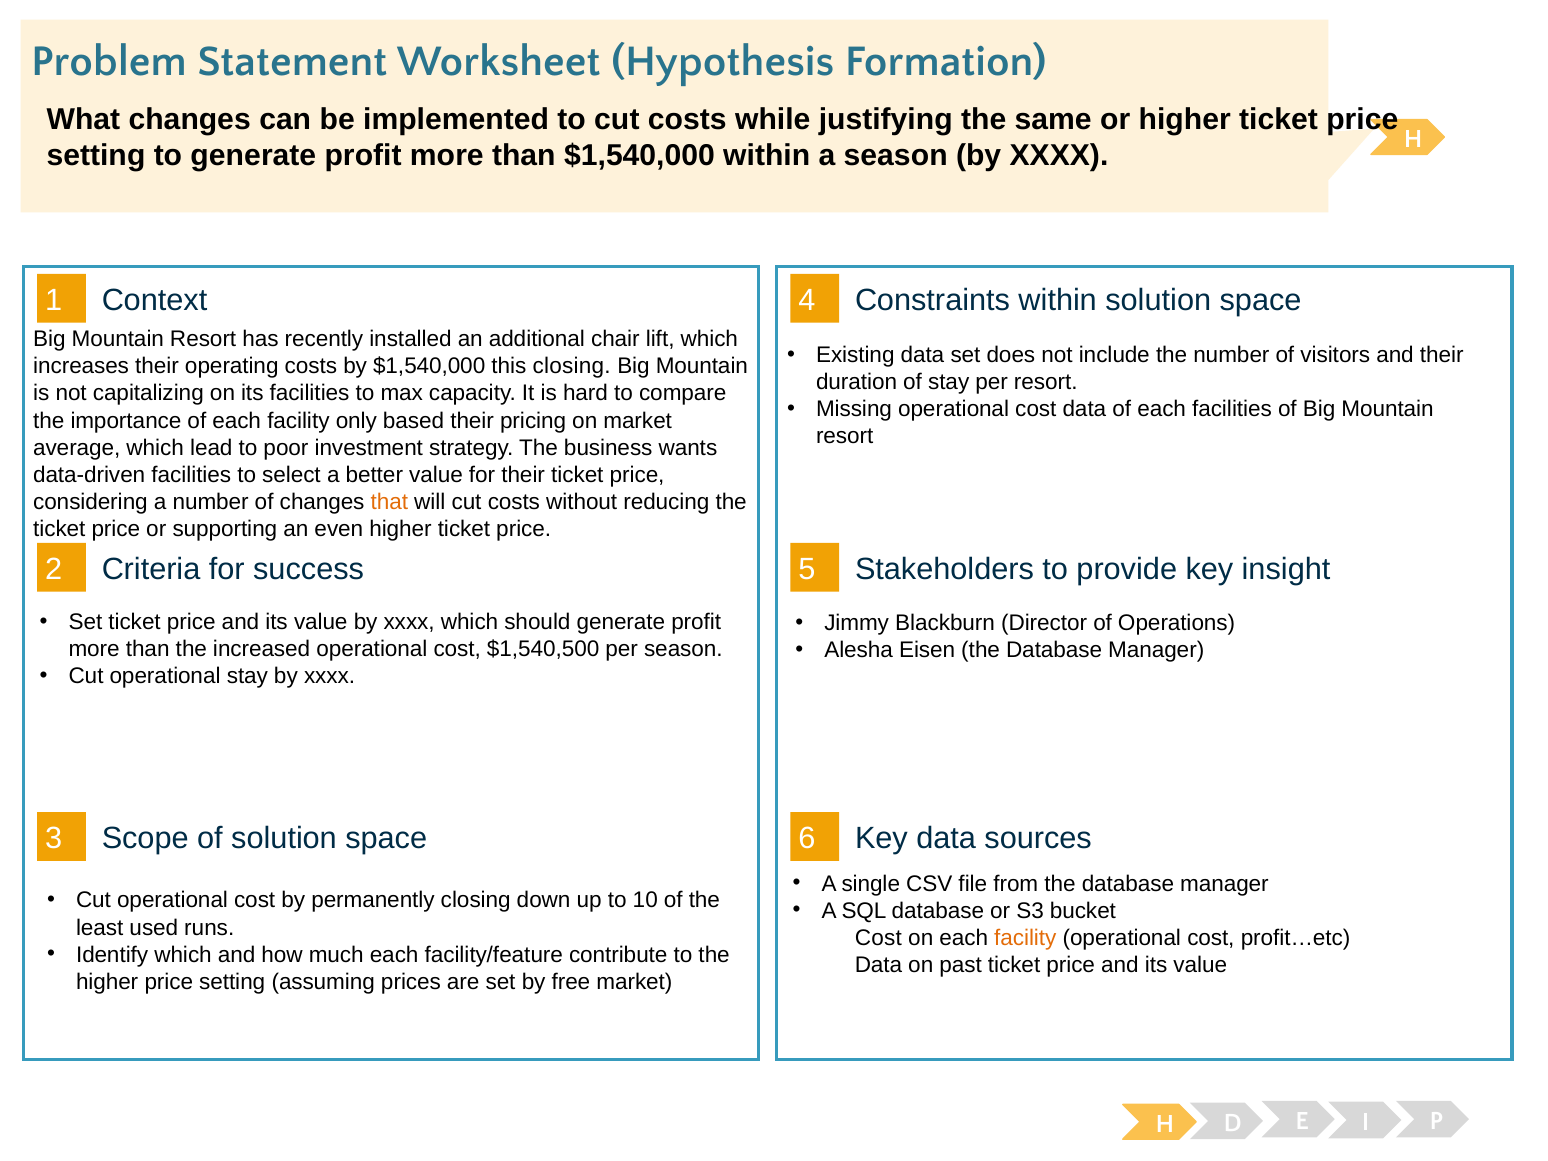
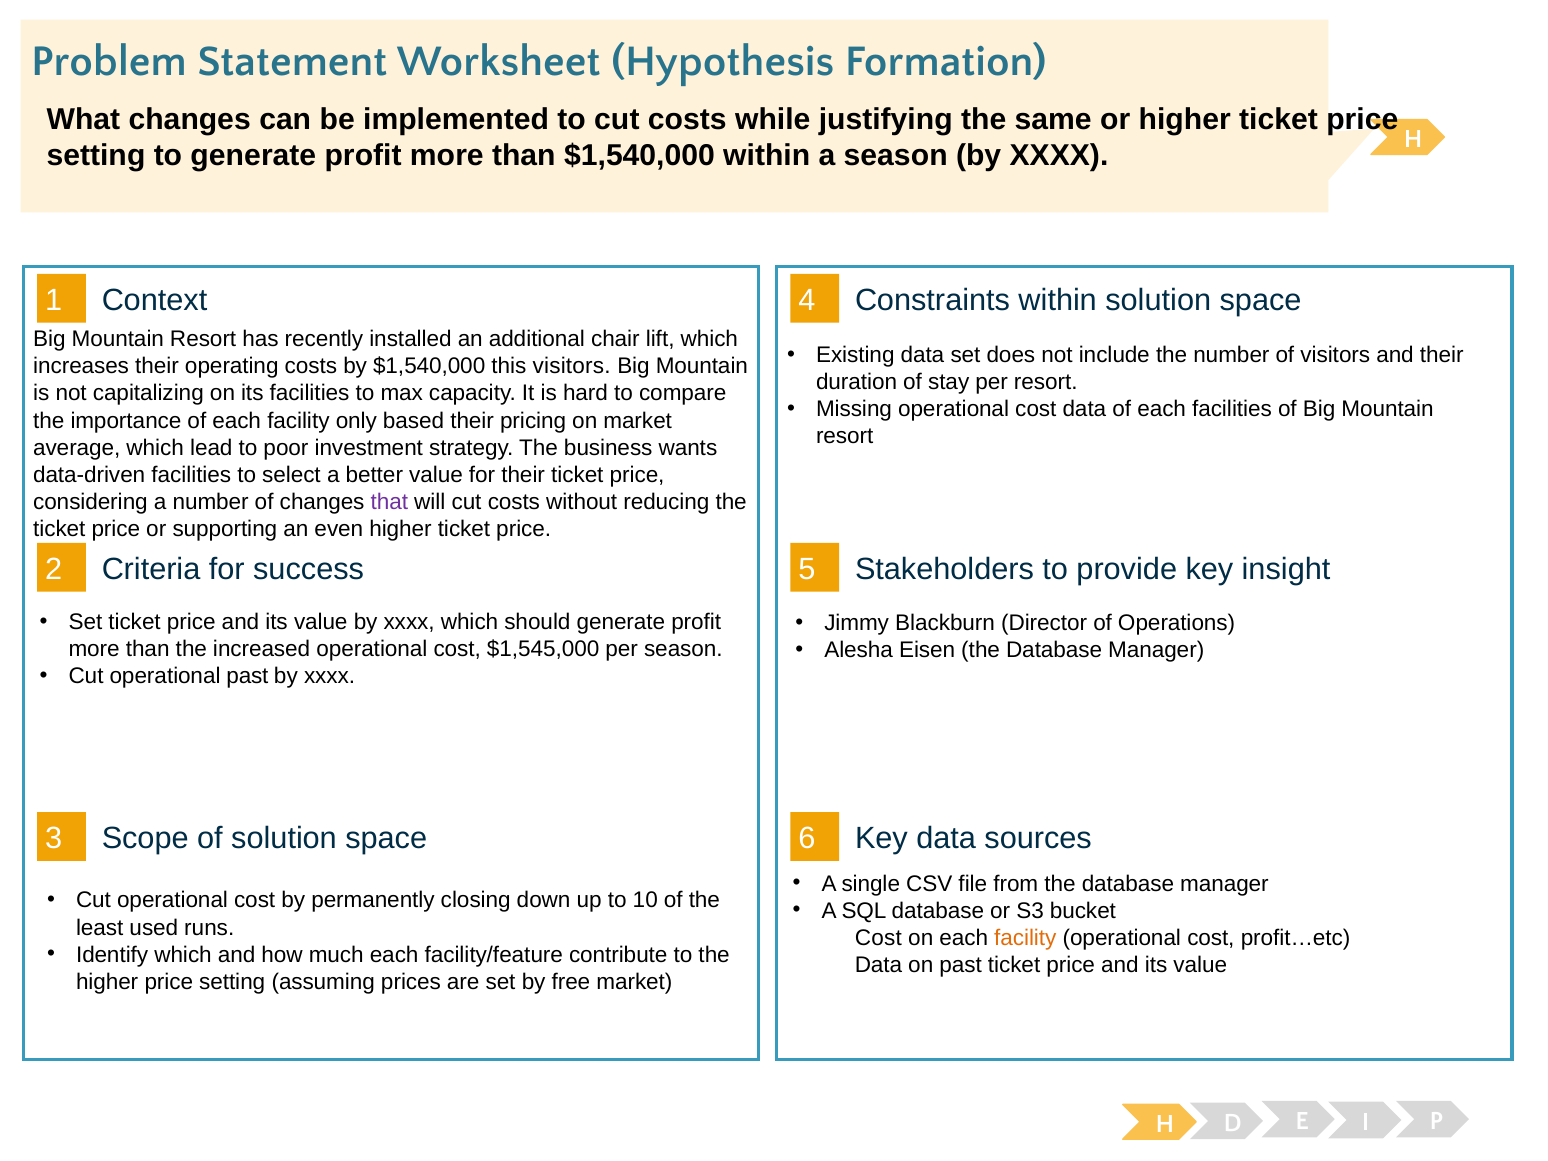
this closing: closing -> visitors (572, 366)
that colour: orange -> purple (389, 502)
$1,540,500: $1,540,500 -> $1,545,000 (543, 649)
operational stay: stay -> past (247, 676)
